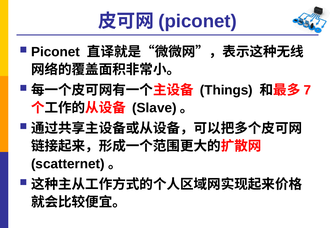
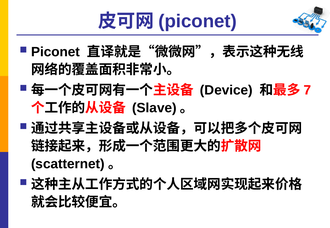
Things: Things -> Device (226, 90)
